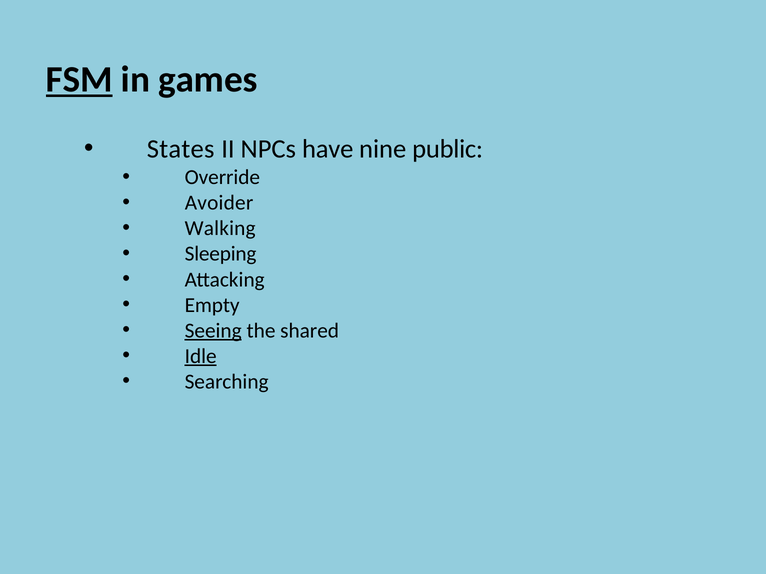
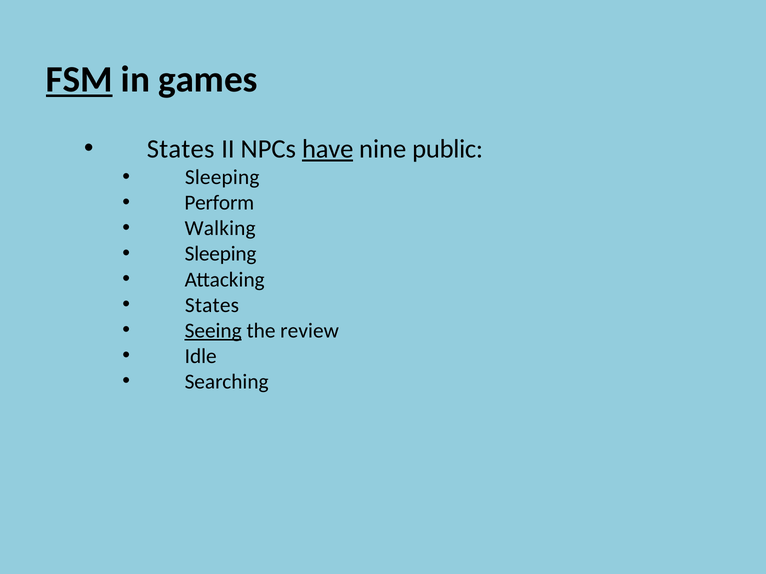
have underline: none -> present (328, 149)
Override: Override -> Sleeping (222, 178)
Avoider: Avoider -> Perform (219, 203)
Empty: Empty -> States (212, 305)
shared: shared -> review (310, 331)
Idle underline: present -> none (201, 356)
